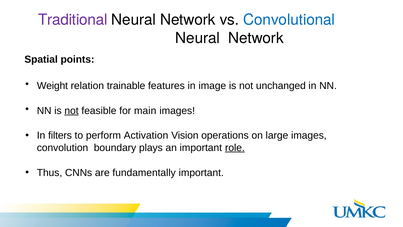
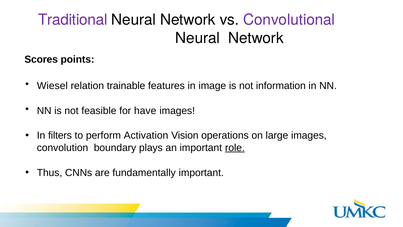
Convolutional colour: blue -> purple (289, 20)
Spatial: Spatial -> Scores (41, 60)
Weight: Weight -> Wiesel (52, 86)
unchanged: unchanged -> information (281, 86)
not underline: present -> none (72, 111)
main: main -> have (145, 111)
